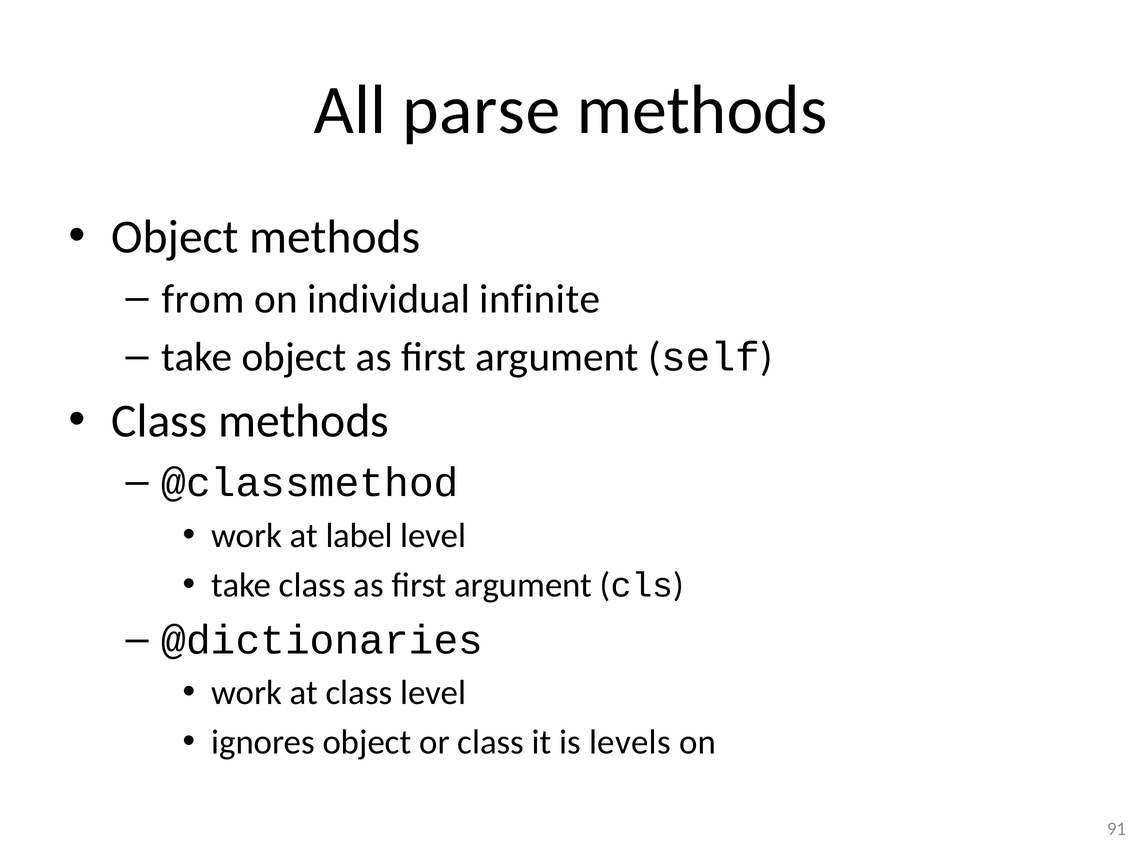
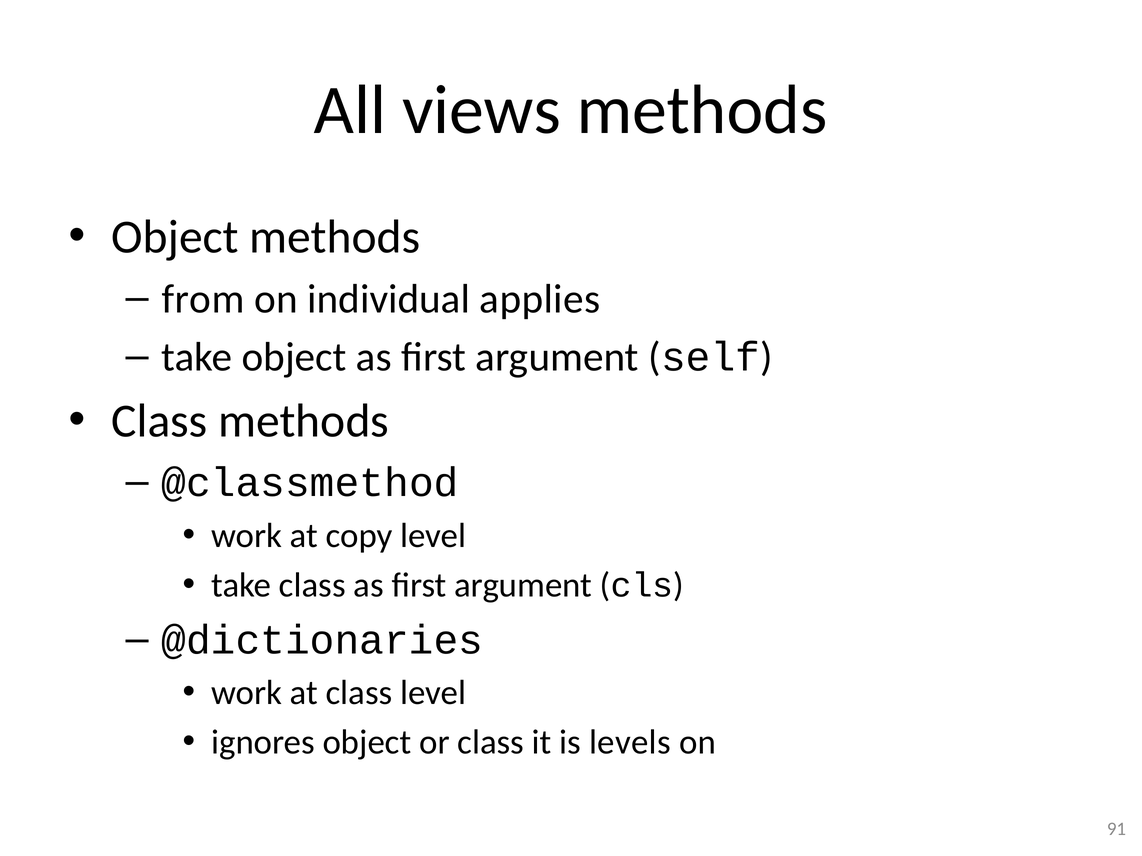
parse: parse -> views (481, 111)
infinite: infinite -> applies (540, 299)
label: label -> copy (359, 536)
